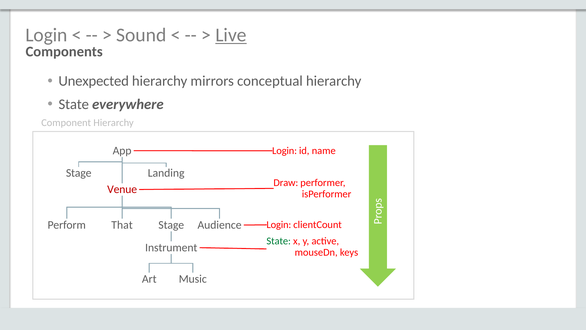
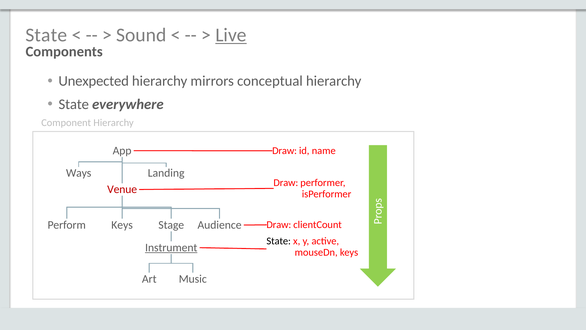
Login: Login -> State (46, 35)
Login: Login -> Draw (285, 151)
Stage: Stage -> Ways (79, 173)
Perform That: That -> Keys (122, 225)
Audience Login: Login -> Draw (279, 225)
State colour: green -> black (279, 241)
Instrument underline: none -> present (171, 247)
